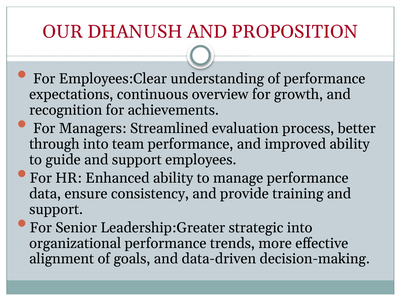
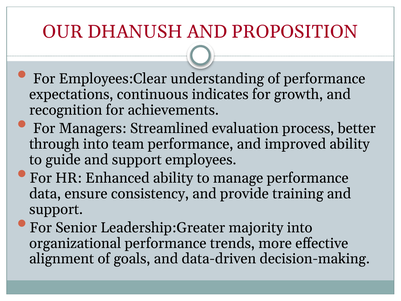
overview: overview -> indicates (220, 94)
strategic: strategic -> majority (256, 227)
